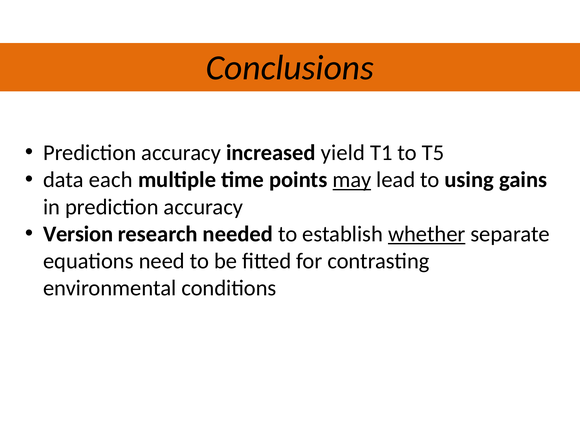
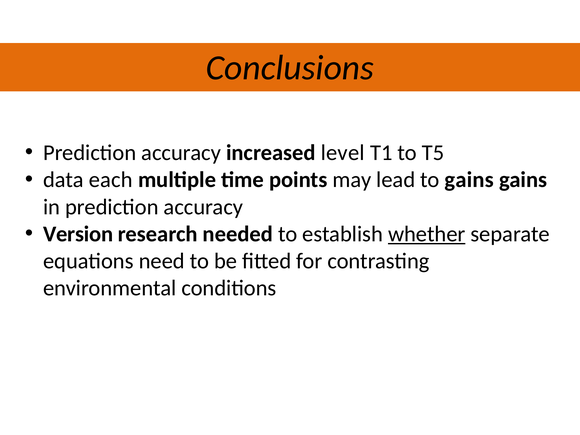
yield: yield -> level (343, 153)
may underline: present -> none (352, 180)
to using: using -> gains (469, 180)
